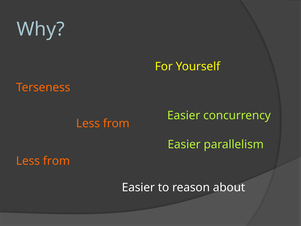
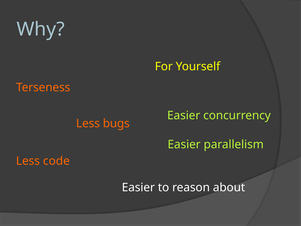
from: from -> bugs (116, 123)
from: from -> code (56, 161)
